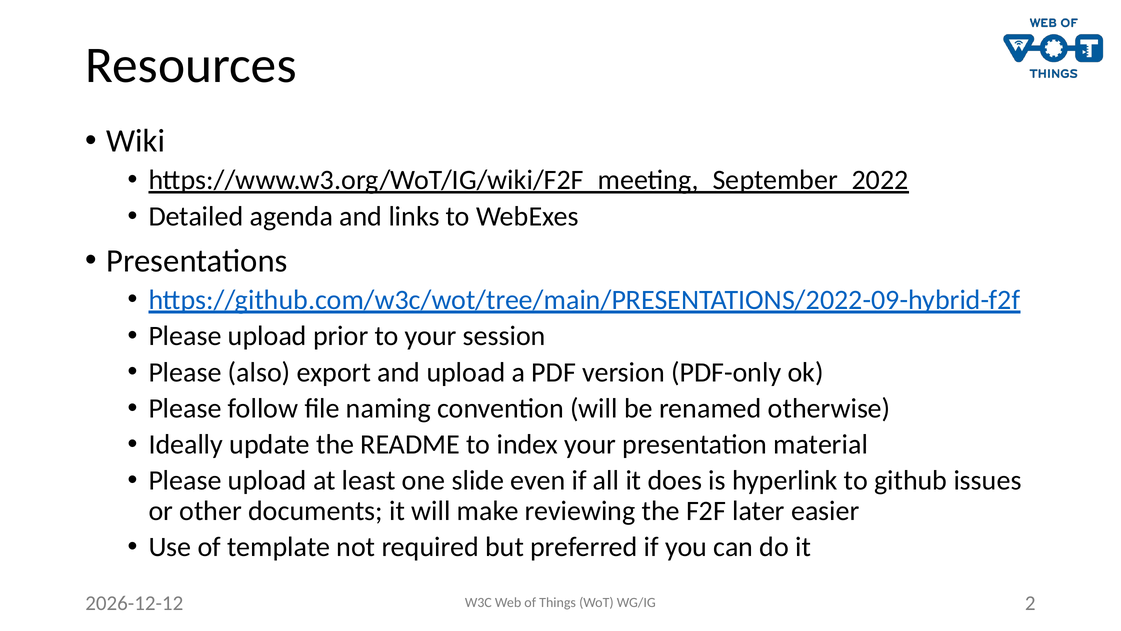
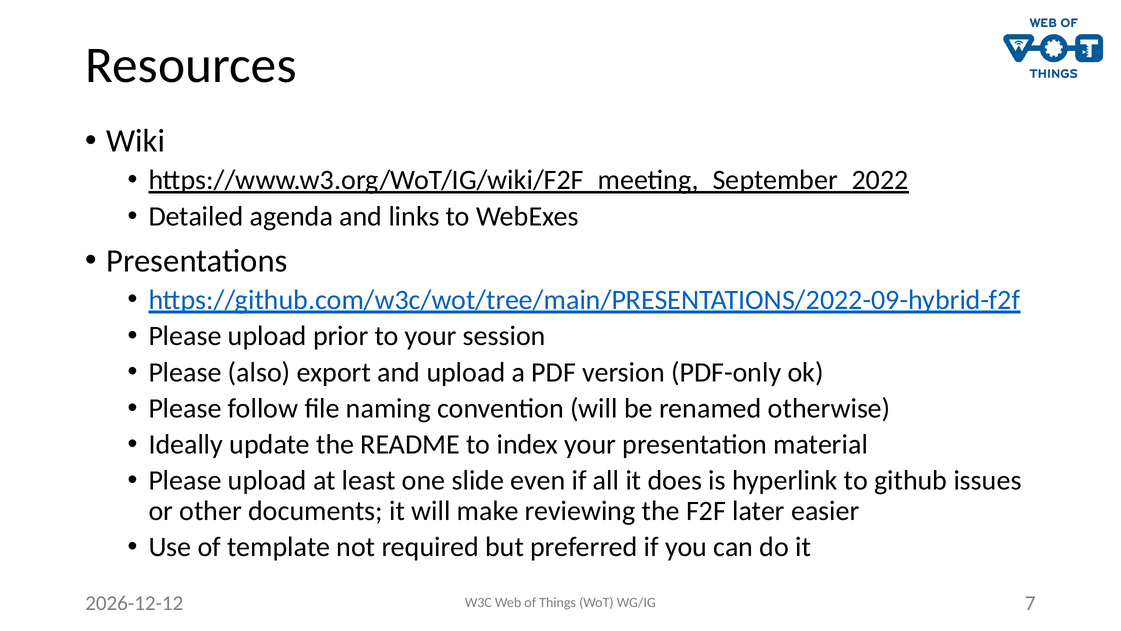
2: 2 -> 7 (1030, 603)
